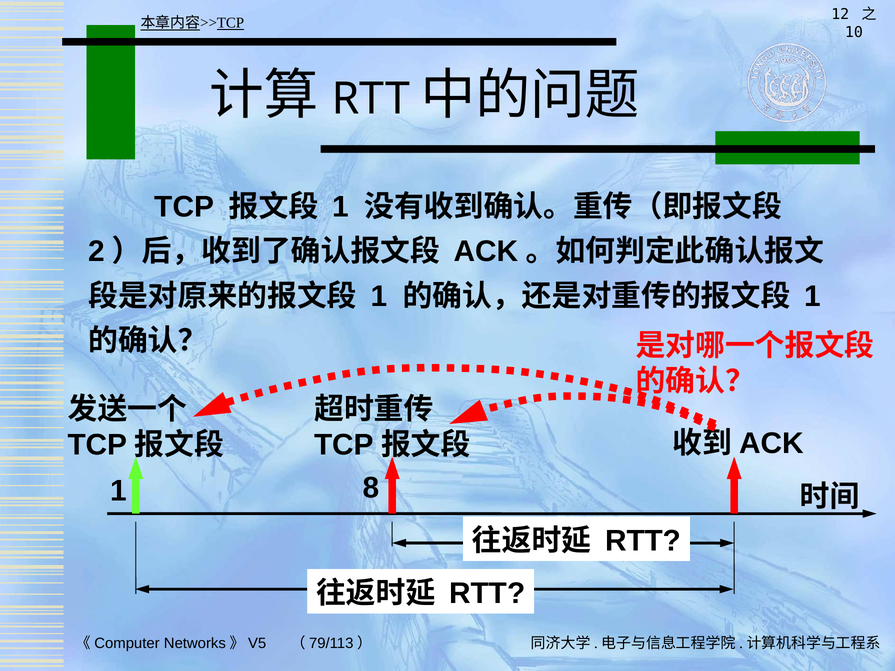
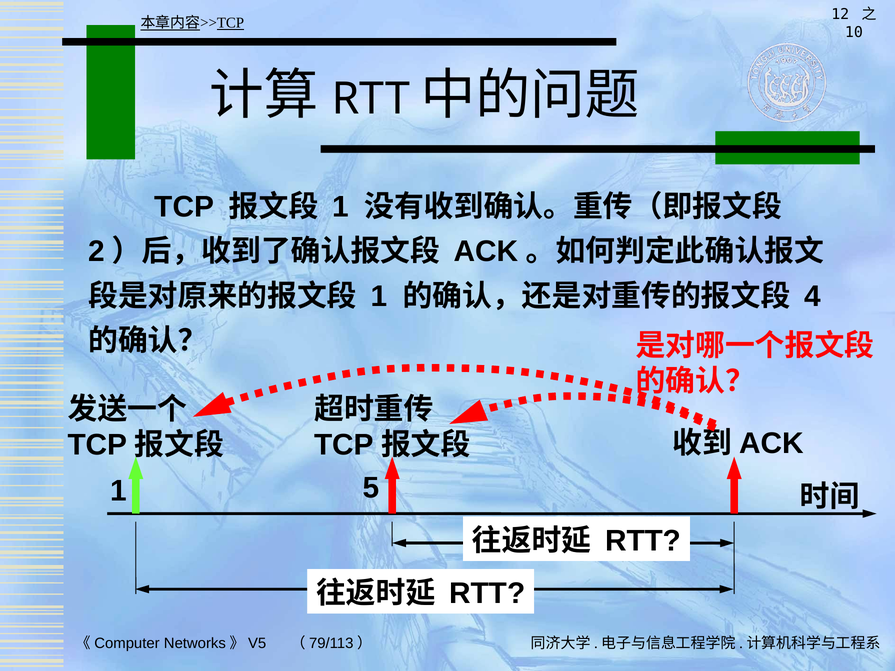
1: 1 -> 4 (812, 296)
8: 8 -> 5 (371, 488)
